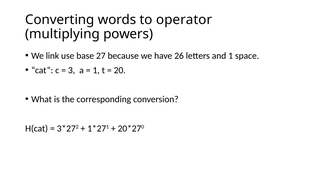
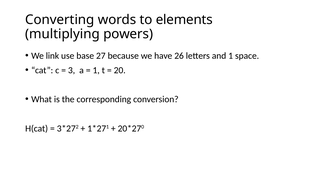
operator: operator -> elements (184, 20)
